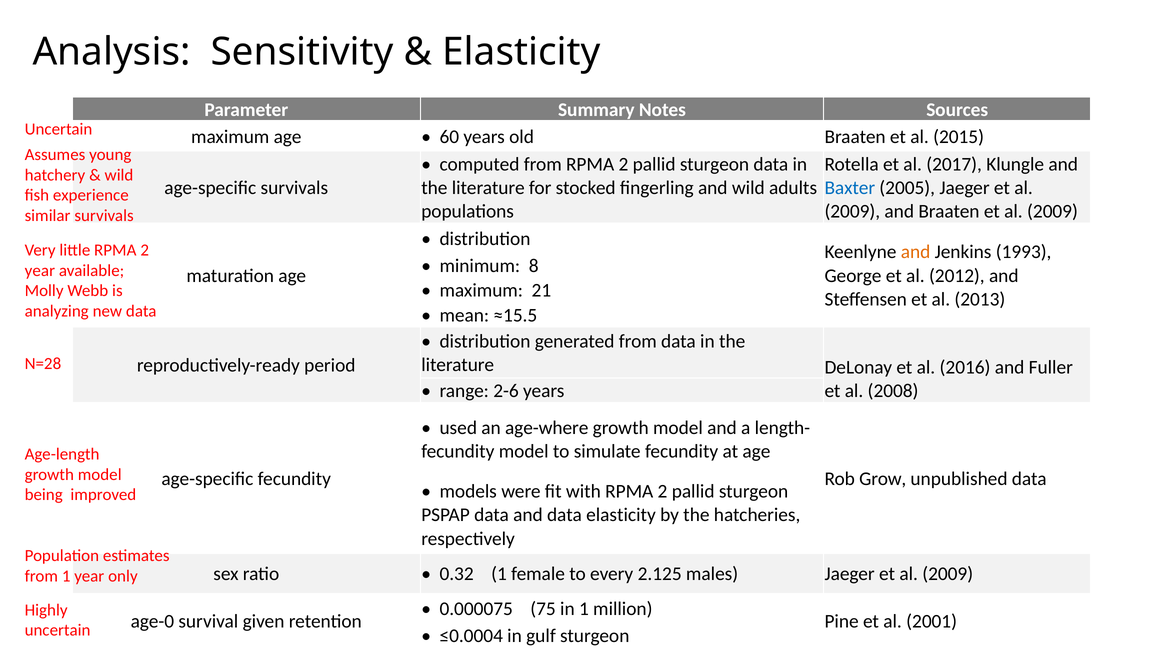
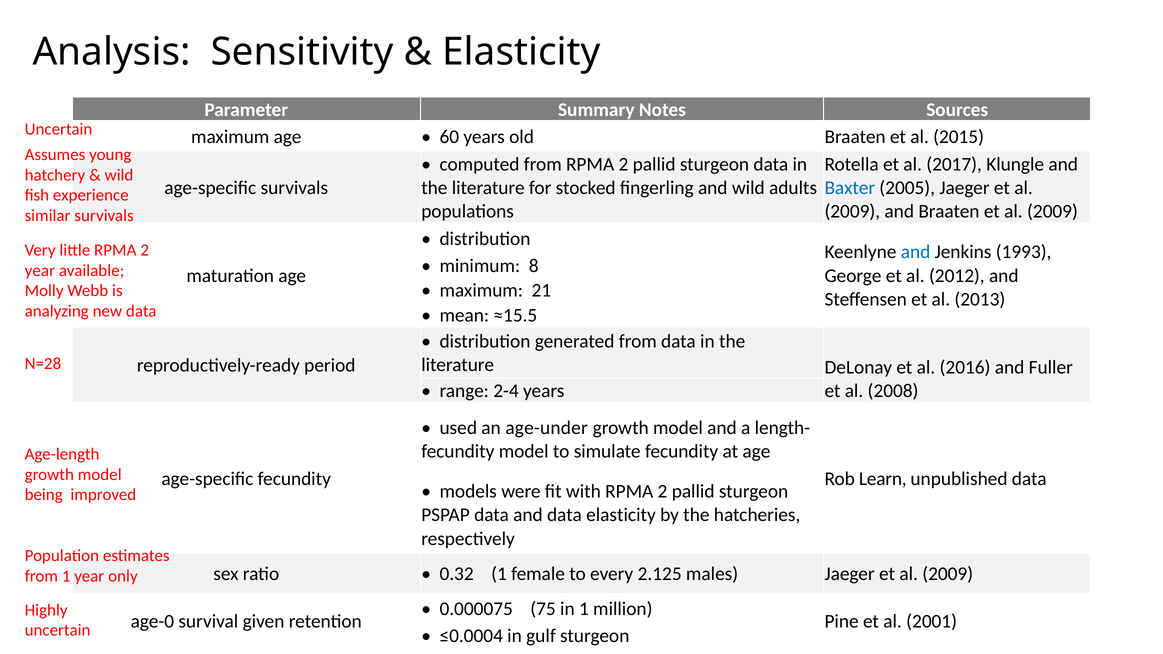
and colour: orange -> blue (916, 252)
2-6: 2-6 -> 2-4 (506, 391)
age-where: age-where -> age-under (547, 428)
Grow: Grow -> Learn (883, 479)
